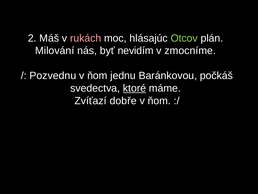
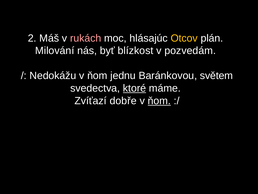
Otcov colour: light green -> yellow (184, 38)
nevidím: nevidím -> blízkost (136, 51)
zmocníme: zmocníme -> pozvedám (190, 51)
Pozvednu: Pozvednu -> Nedokážu (53, 76)
počkáš: počkáš -> světem (216, 76)
ňom underline: none -> present (159, 100)
